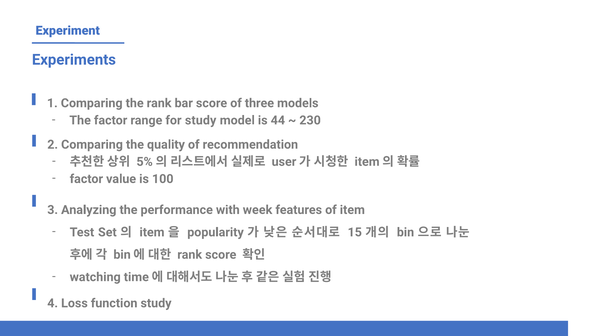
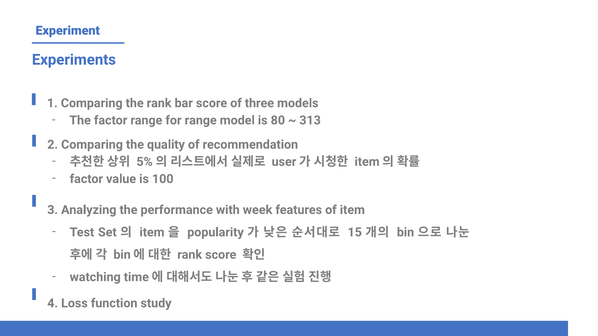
for study: study -> range (201, 120)
44: 44 -> 80 (278, 120)
230: 230 -> 313 (310, 120)
